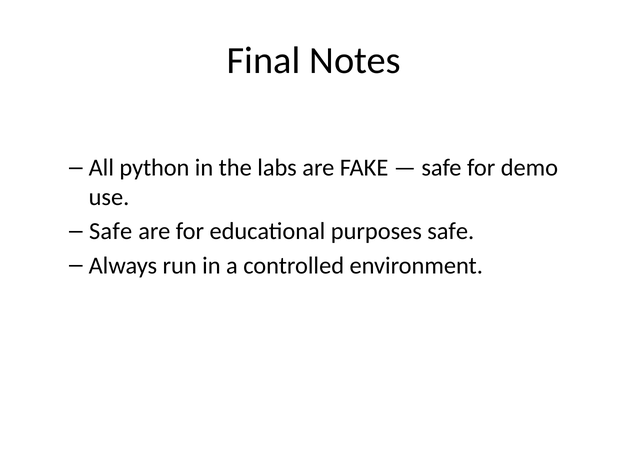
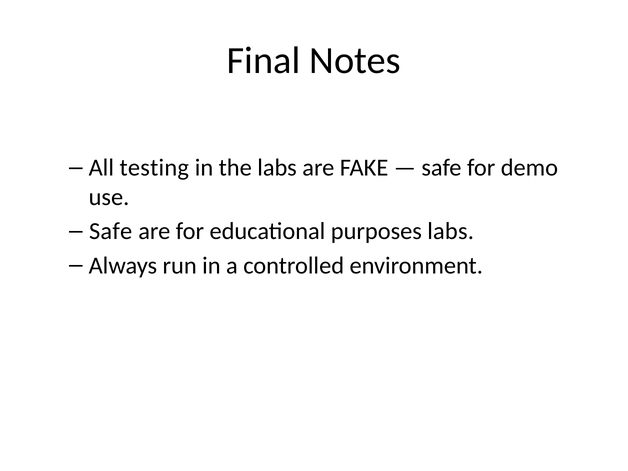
python: python -> testing (154, 168)
purposes safe: safe -> labs (451, 231)
